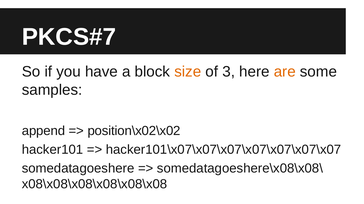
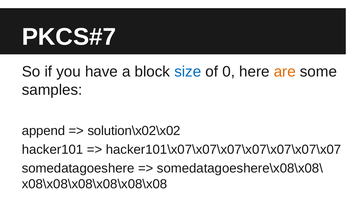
size colour: orange -> blue (188, 72)
3: 3 -> 0 (229, 72)
position\x02\x02: position\x02\x02 -> solution\x02\x02 (134, 131)
